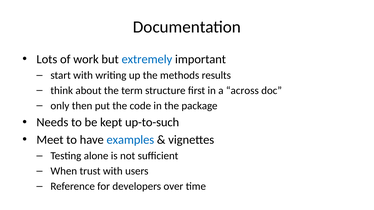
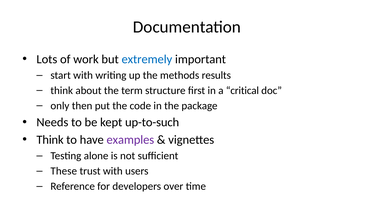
across: across -> critical (242, 91)
Meet: Meet -> Think (50, 140)
examples colour: blue -> purple (130, 140)
When: When -> These (64, 171)
